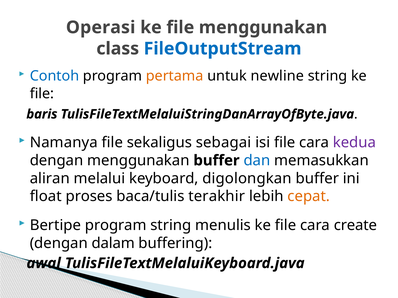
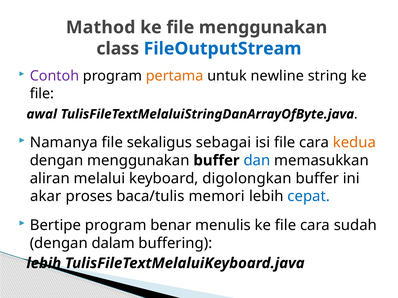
Operasi: Operasi -> Mathod (101, 27)
Contoh colour: blue -> purple (55, 76)
baris: baris -> awal (42, 114)
kedua colour: purple -> orange (354, 143)
float: float -> akar (46, 197)
terakhir: terakhir -> memori (217, 197)
cepat colour: orange -> blue (309, 197)
program string: string -> benar (171, 226)
create: create -> sudah (355, 226)
awal: awal -> lebih (44, 264)
